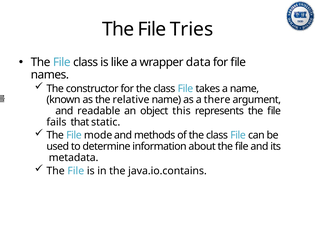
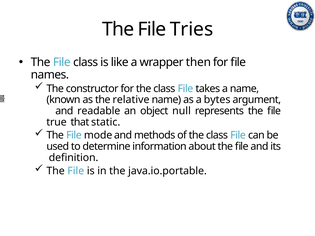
data: data -> then (198, 62)
there: there -> bytes (217, 100)
this: this -> null (182, 111)
fails: fails -> true (56, 122)
metadata: metadata -> definition (74, 158)
java.io.contains: java.io.contains -> java.io.portable (167, 171)
